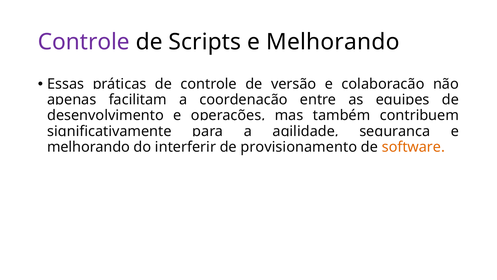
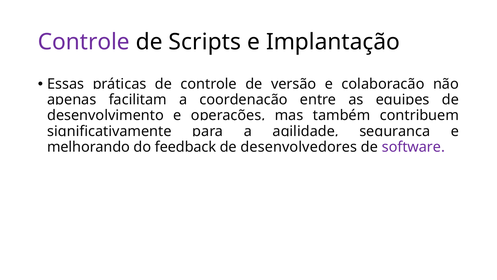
Melhorando: Melhorando -> Implantação (333, 42)
interferir: interferir -> feedback (186, 147)
provisionamento: provisionamento -> desenvolvedores (299, 147)
software colour: orange -> purple (413, 147)
